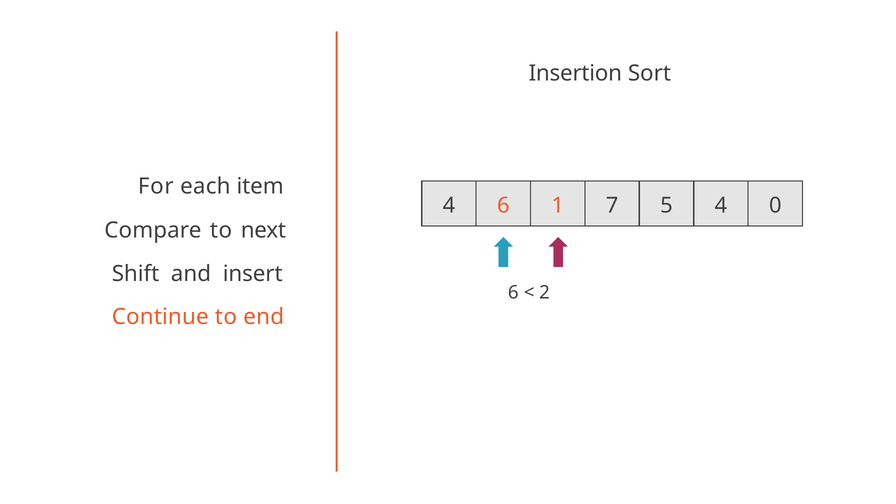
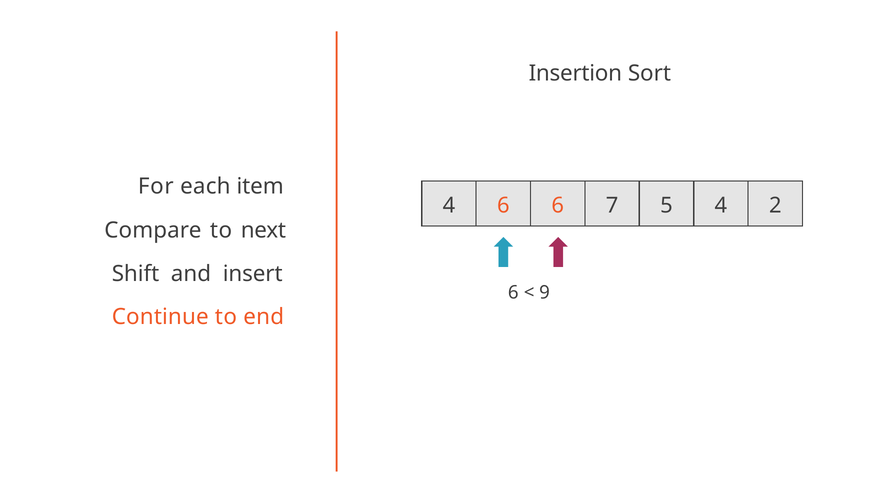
6 1: 1 -> 6 (558, 205)
0: 0 -> 2 (775, 205)
2: 2 -> 9 (545, 292)
